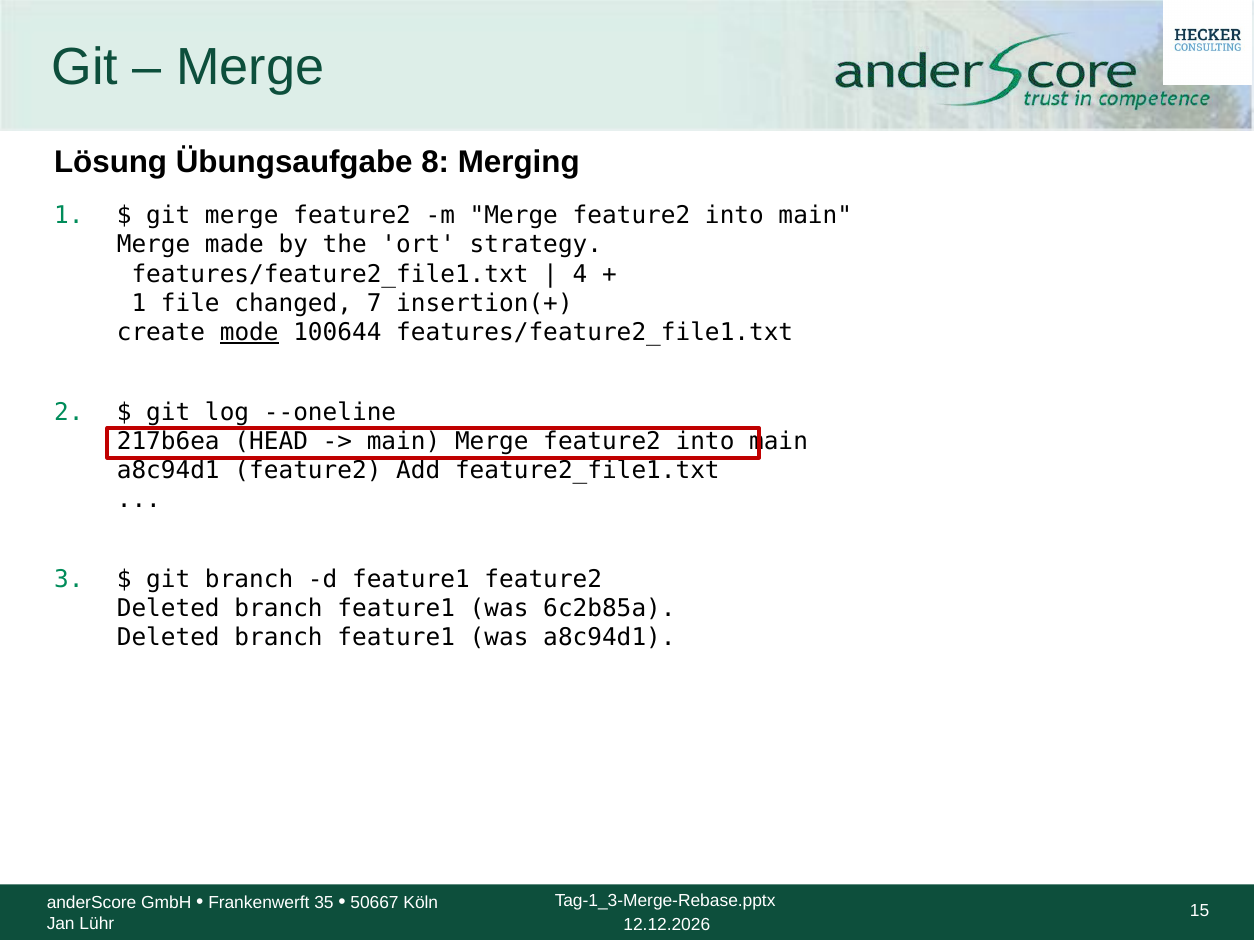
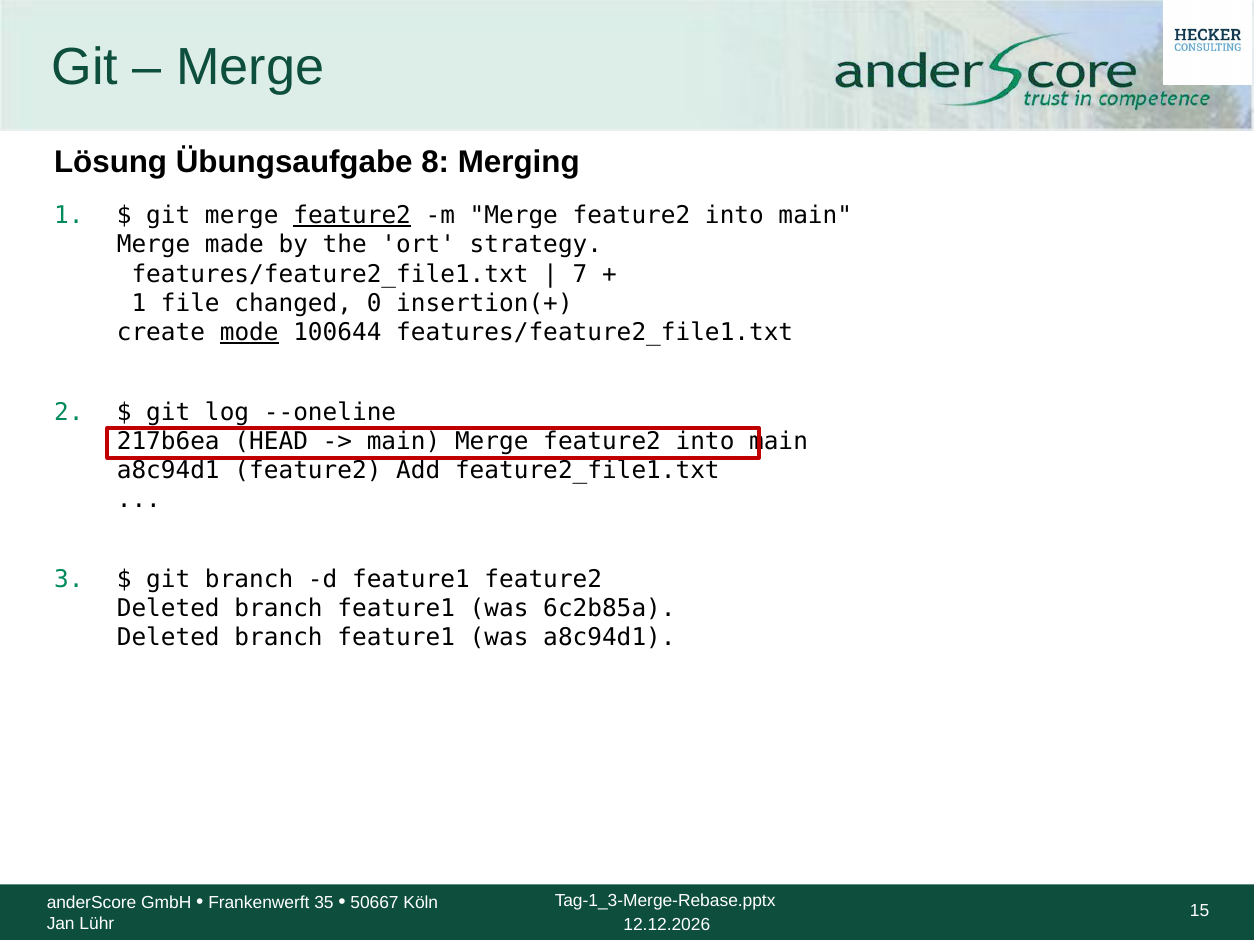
feature2 underline: none -> present (352, 216)
4: 4 -> 7 (580, 274)
7: 7 -> 0 (374, 304)
